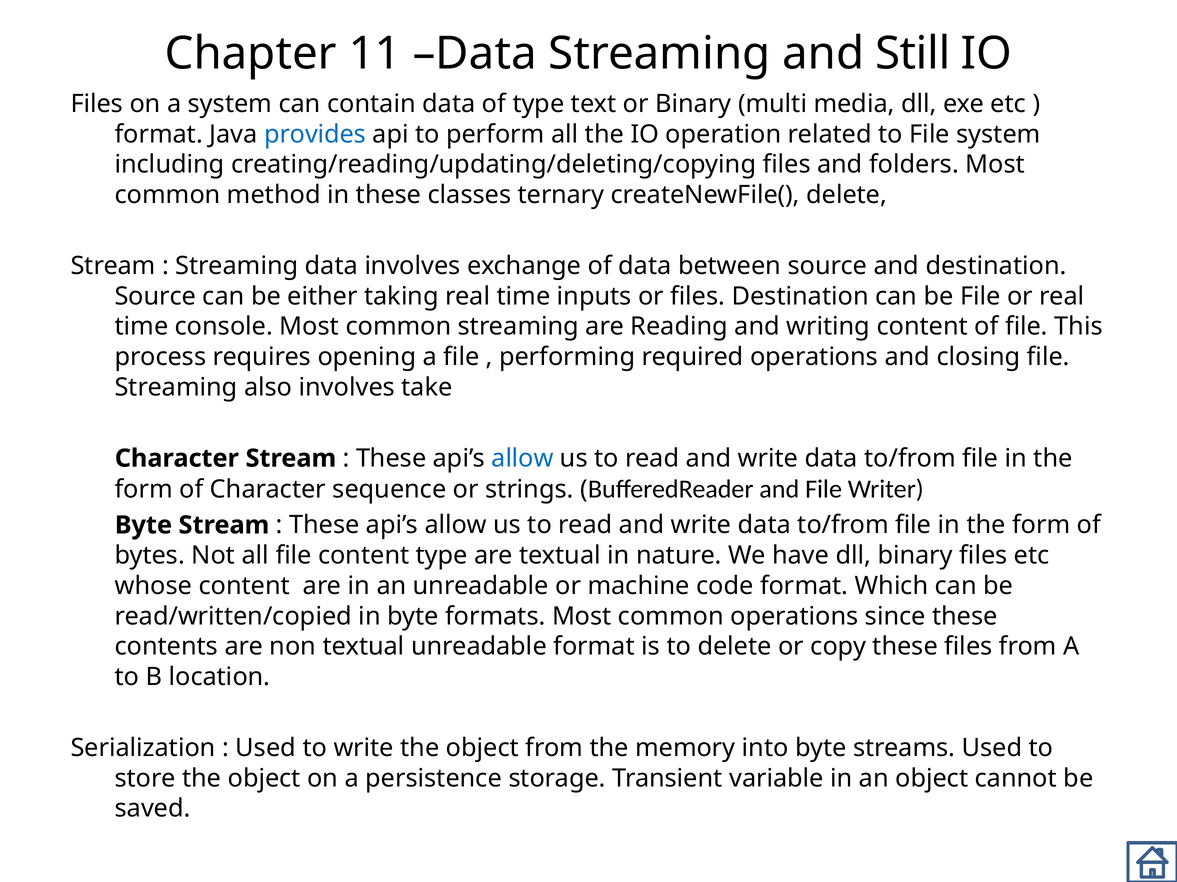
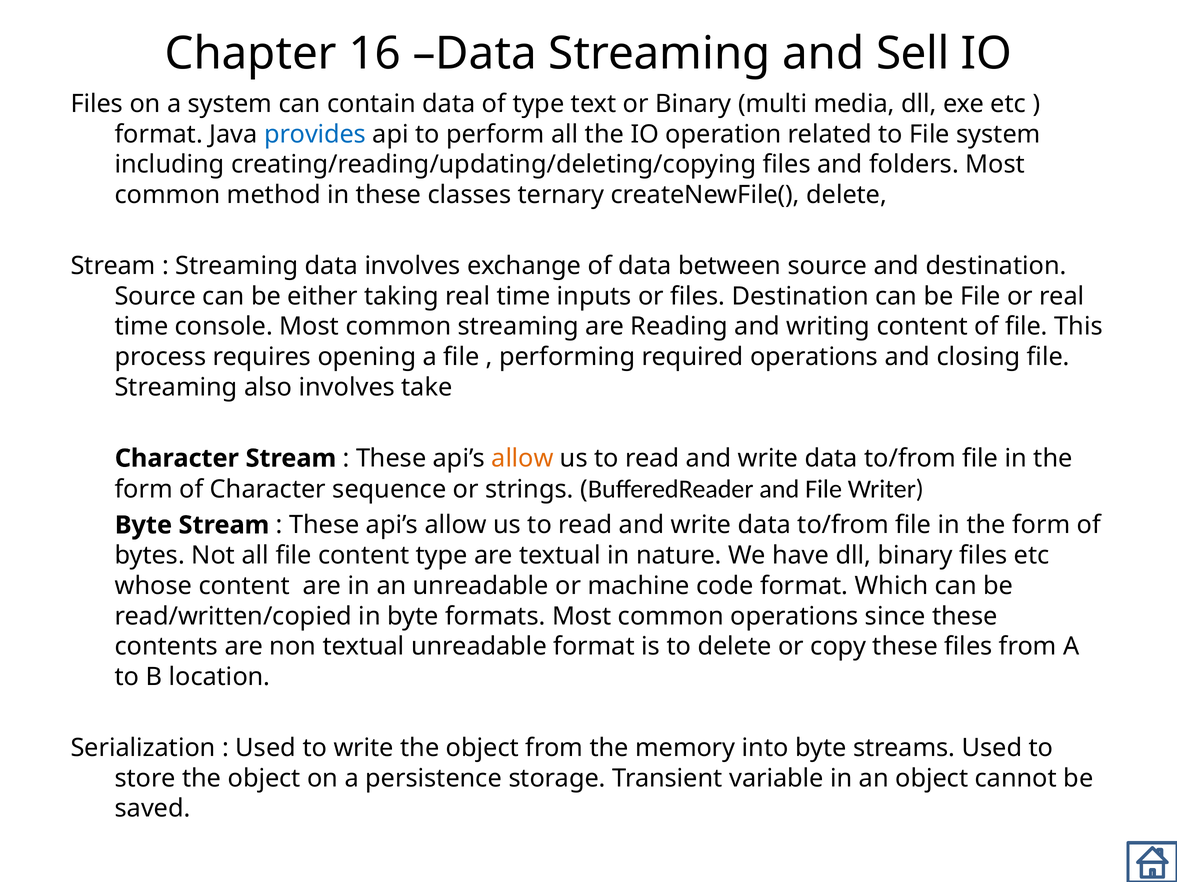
11: 11 -> 16 (375, 54)
Still: Still -> Sell (913, 54)
allow colour: blue -> orange (522, 459)
